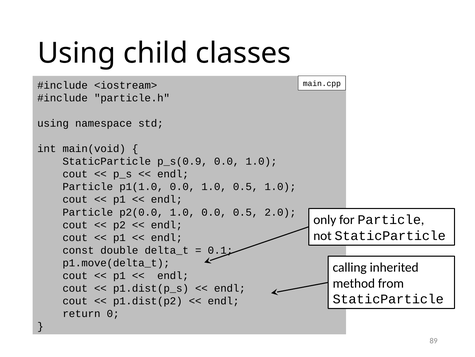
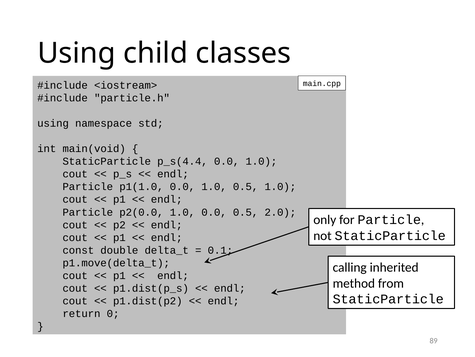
p_s(0.9: p_s(0.9 -> p_s(4.4 (182, 161)
